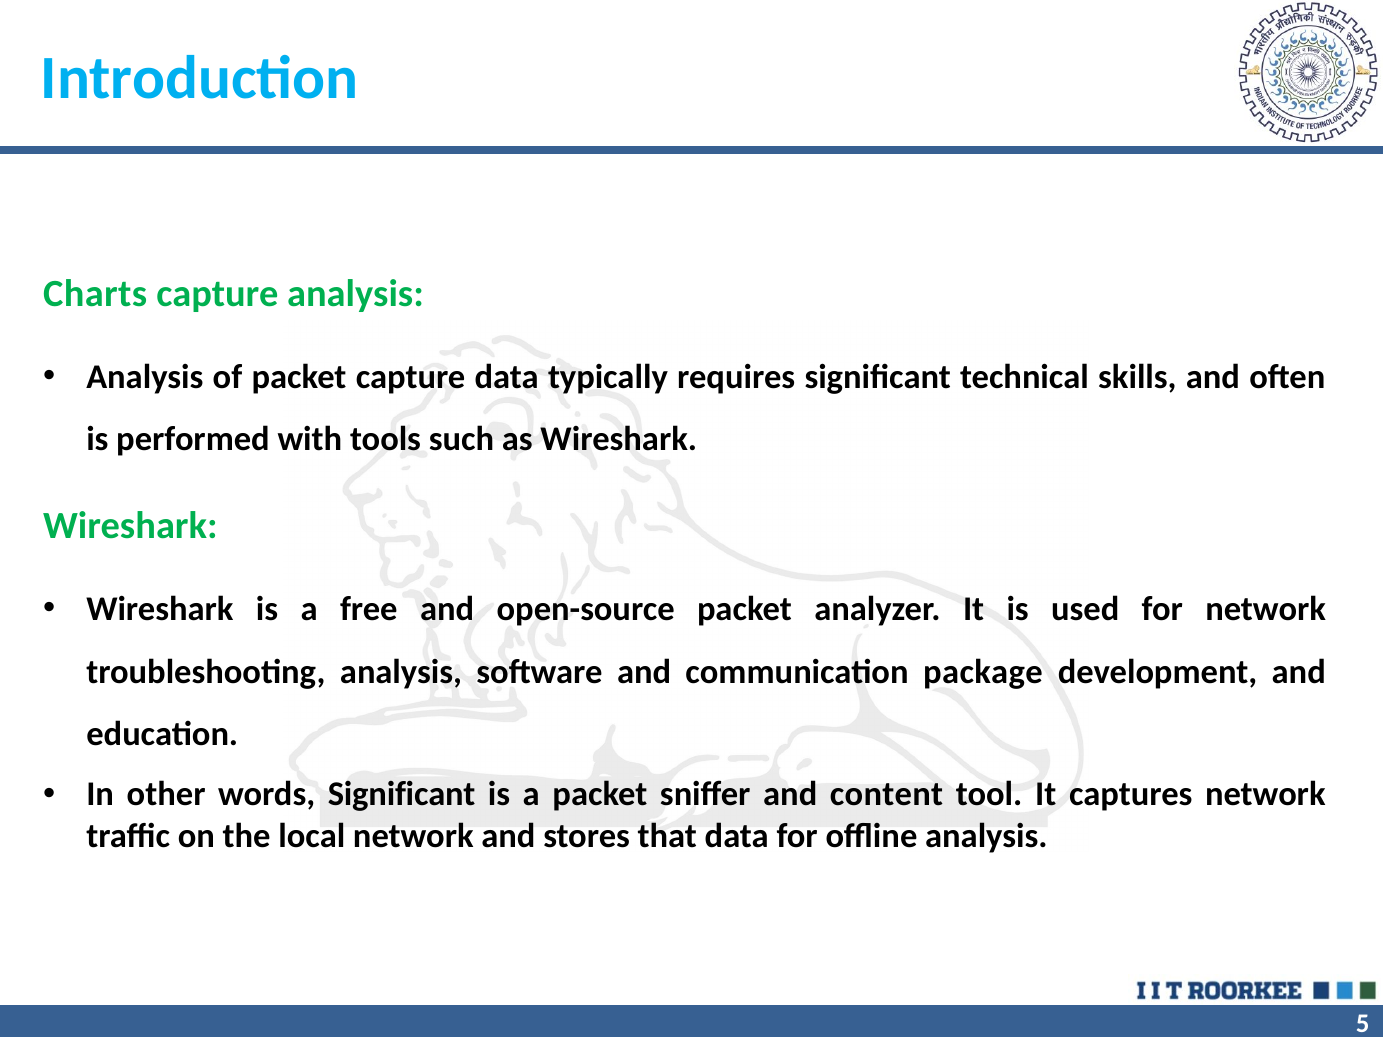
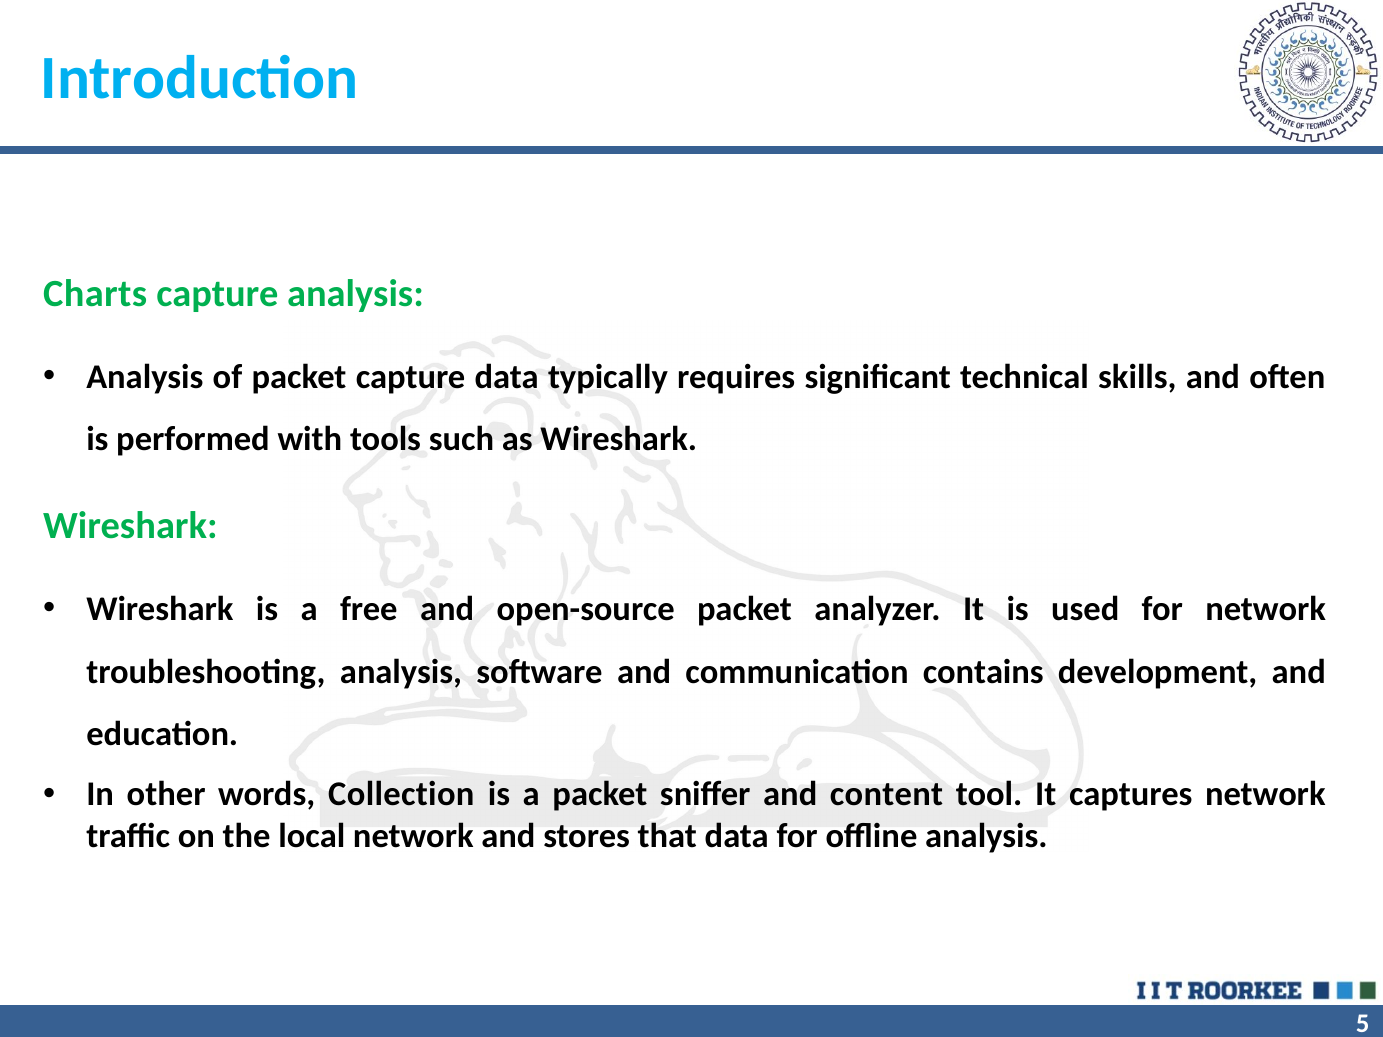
package: package -> contains (983, 672)
words Significant: Significant -> Collection (401, 795)
